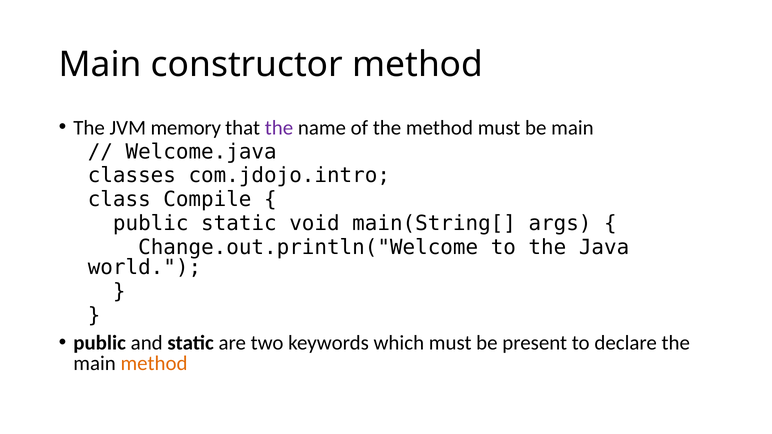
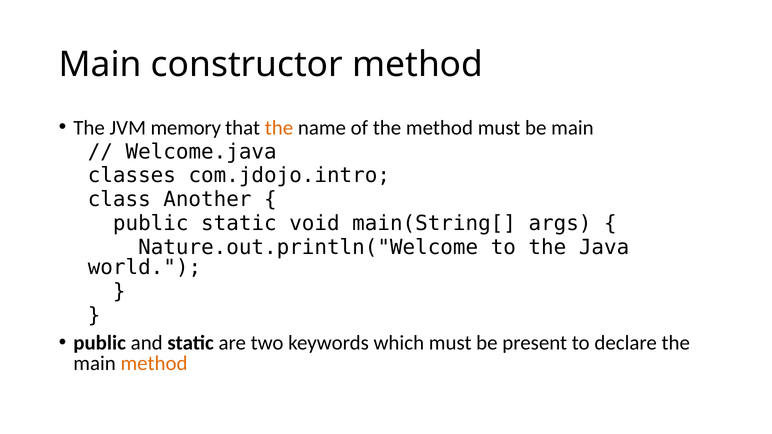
the colour: purple -> orange (279, 128)
Compile: Compile -> Another (207, 200)
Change.out.println("Welcome: Change.out.println("Welcome -> Nature.out.println("Welcome (308, 247)
